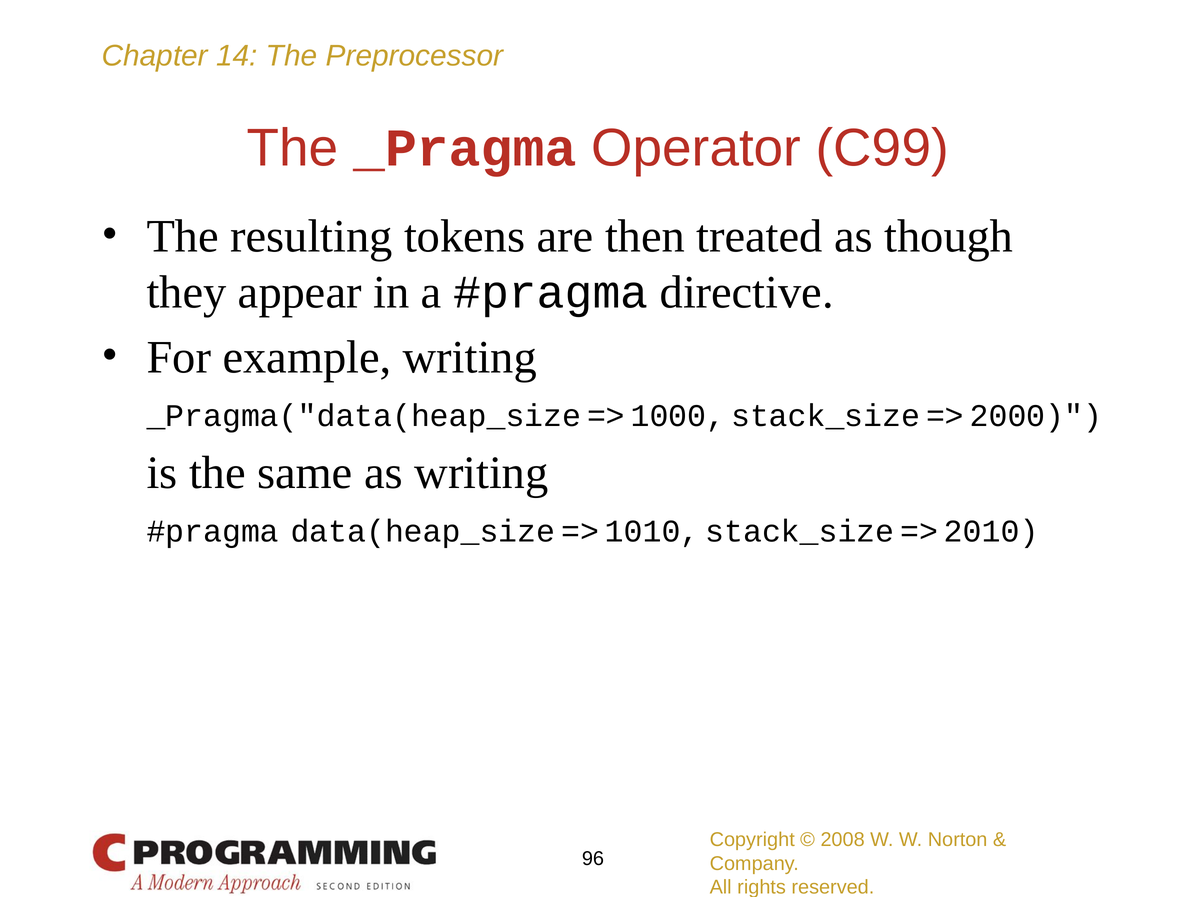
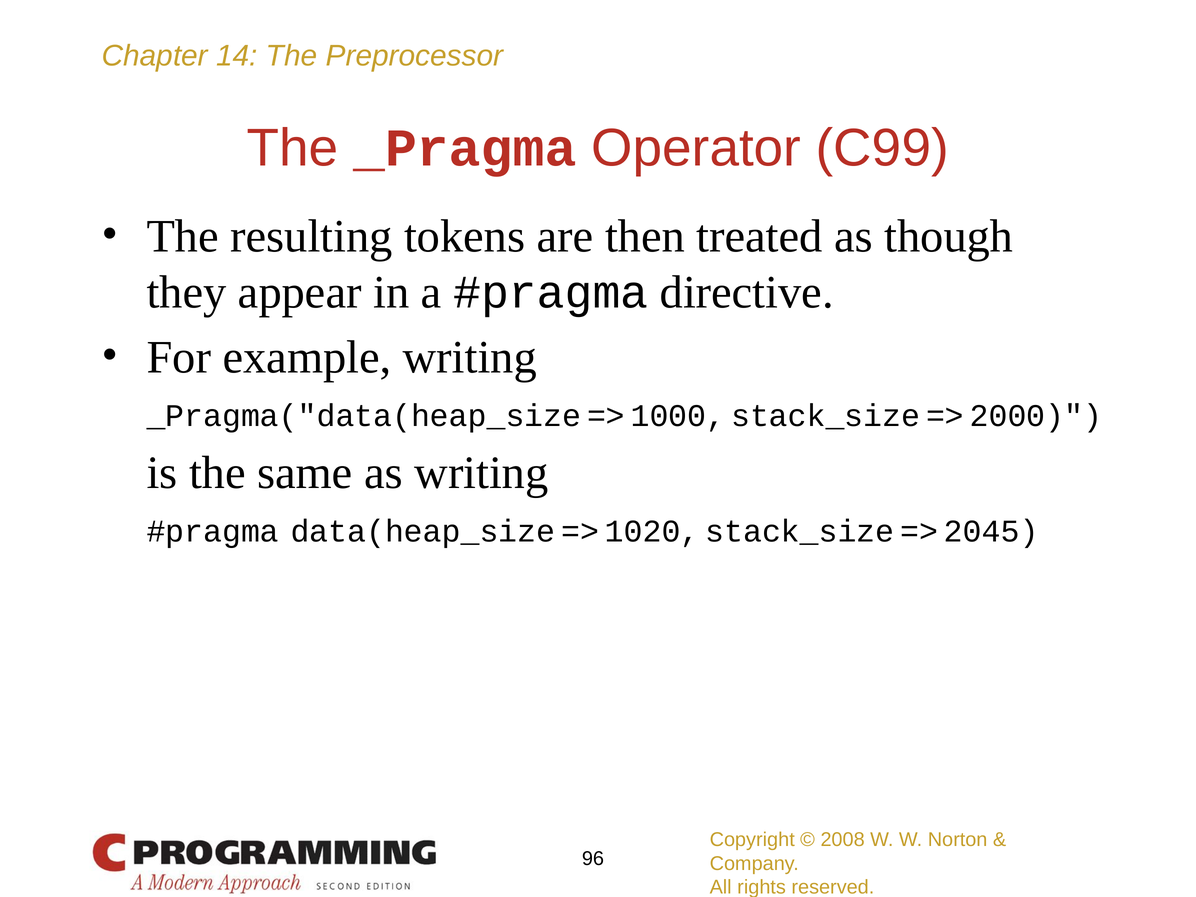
1010: 1010 -> 1020 (652, 531)
2010: 2010 -> 2045 (991, 531)
